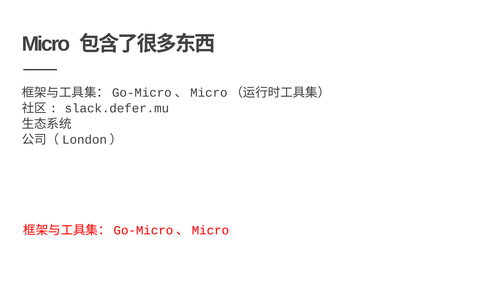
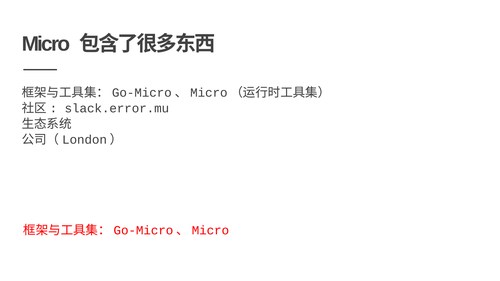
slack.defer.mu: slack.defer.mu -> slack.error.mu (117, 109)
